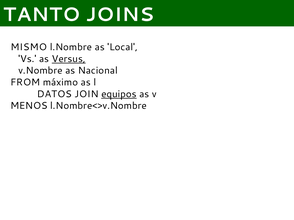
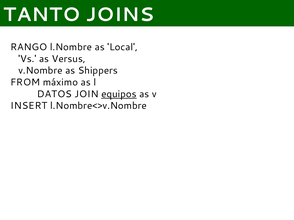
MISMO: MISMO -> RANGO (29, 47)
Versus underline: present -> none (69, 59)
Nacional: Nacional -> Shippers (98, 71)
MENOS: MENOS -> INSERT (29, 106)
